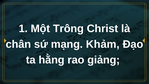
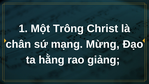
Khảm: Khảm -> Mừng (103, 44)
